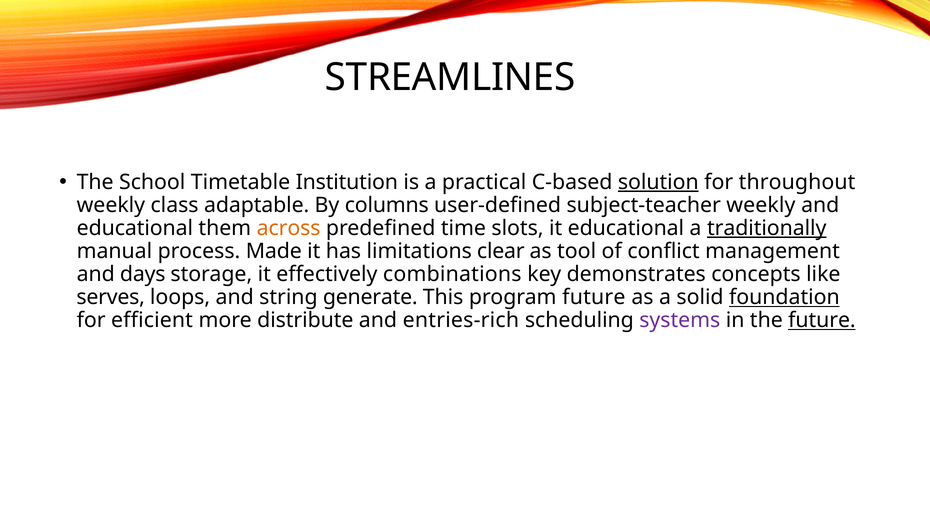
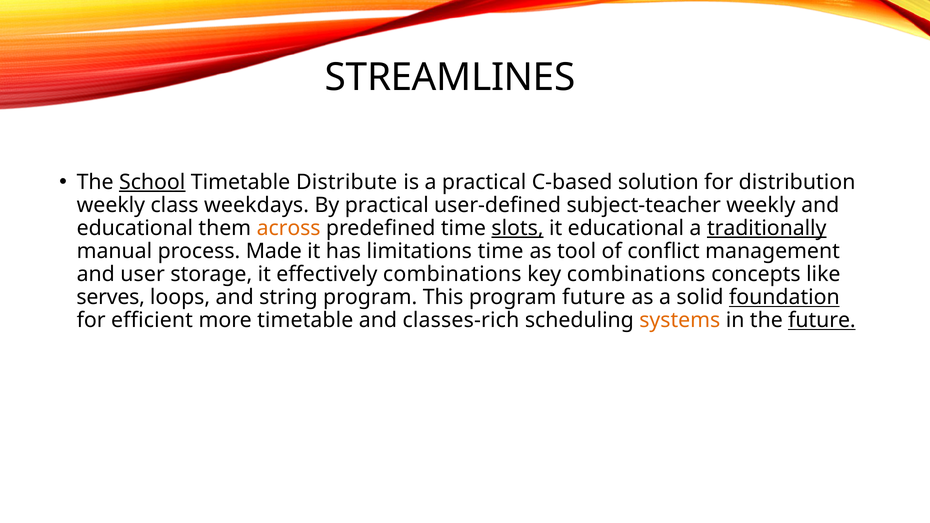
School underline: none -> present (152, 182)
Institution: Institution -> Distribute (347, 182)
solution underline: present -> none (658, 182)
throughout: throughout -> distribution (797, 182)
adaptable: adaptable -> weekdays (257, 205)
By columns: columns -> practical (387, 205)
slots underline: none -> present (517, 228)
limitations clear: clear -> time (501, 251)
days: days -> user (143, 274)
key demonstrates: demonstrates -> combinations (636, 274)
string generate: generate -> program (370, 297)
more distribute: distribute -> timetable (305, 320)
entries-rich: entries-rich -> classes-rich (461, 320)
systems colour: purple -> orange (680, 320)
